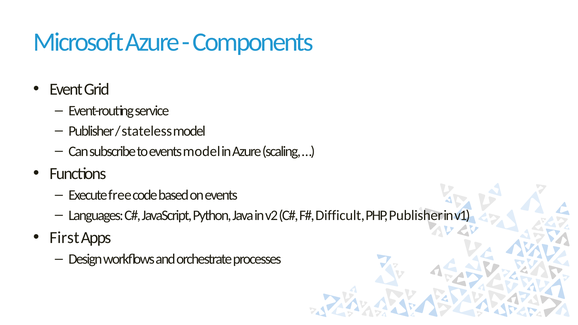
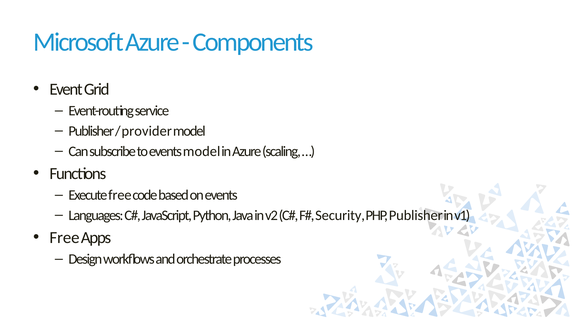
stateless: stateless -> provider (147, 131)
Difficult: Difficult -> Security (340, 215)
First: First -> Free (65, 238)
